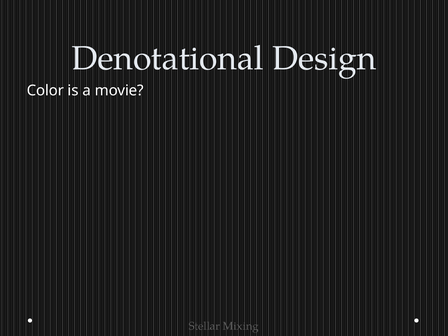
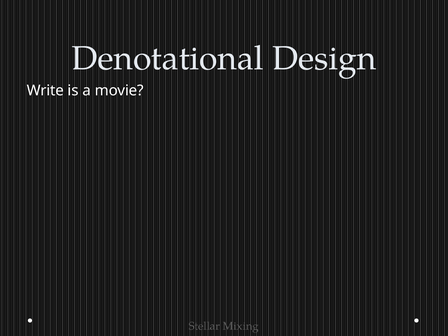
Color: Color -> Write (45, 91)
